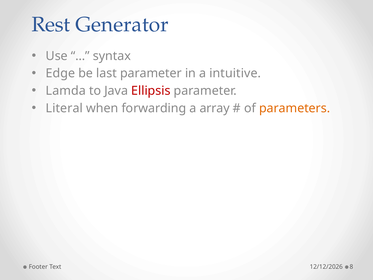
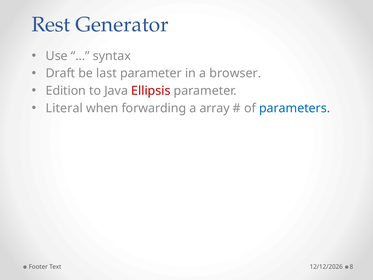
Edge: Edge -> Draft (60, 73)
intuitive: intuitive -> browser (235, 73)
Lamda: Lamda -> Edition (66, 91)
parameters colour: orange -> blue (295, 108)
